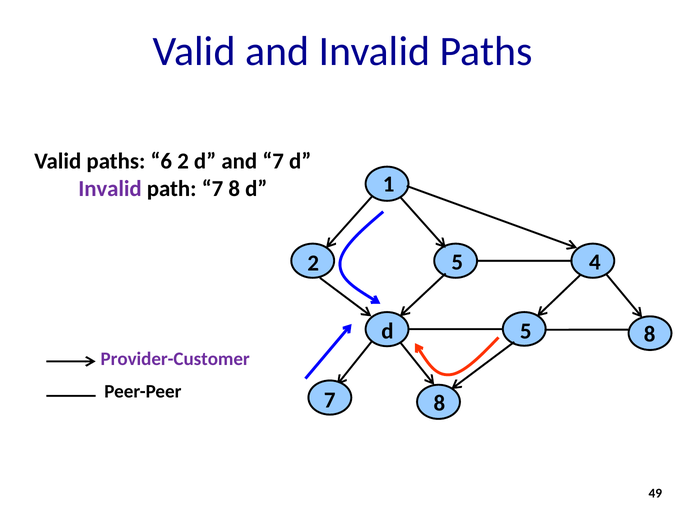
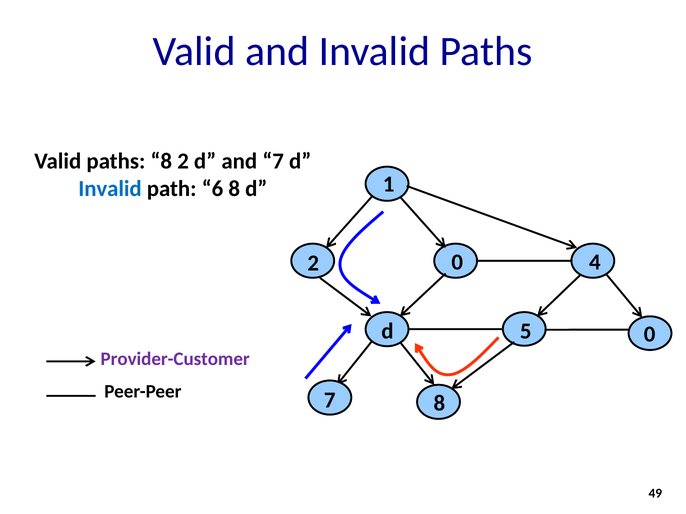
paths 6: 6 -> 8 (161, 162)
Invalid colour: purple -> blue (110, 189)
path 7: 7 -> 6 (213, 189)
2 5: 5 -> 0 (457, 263)
5 8: 8 -> 0 (650, 334)
